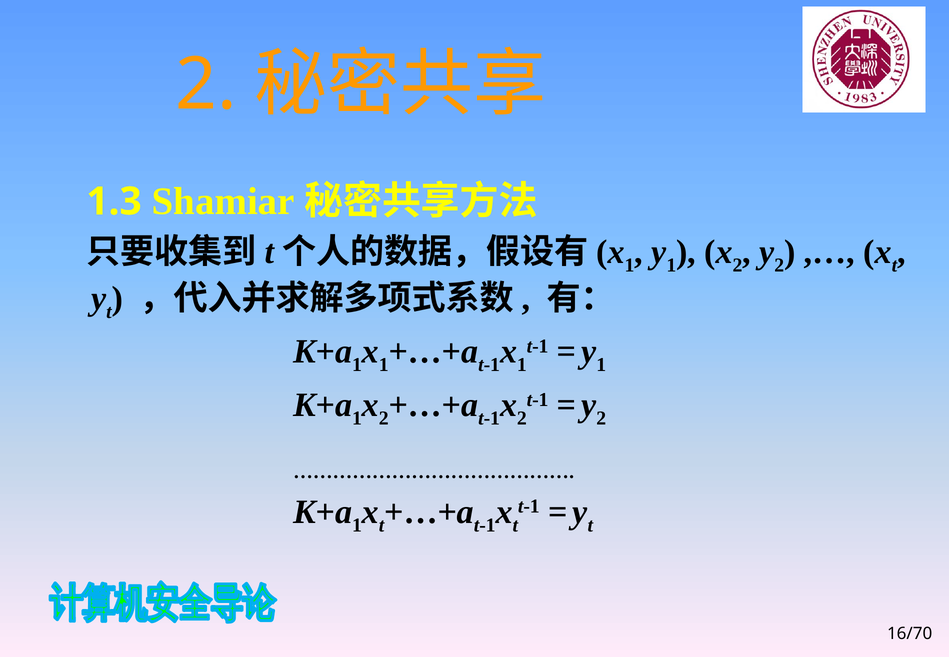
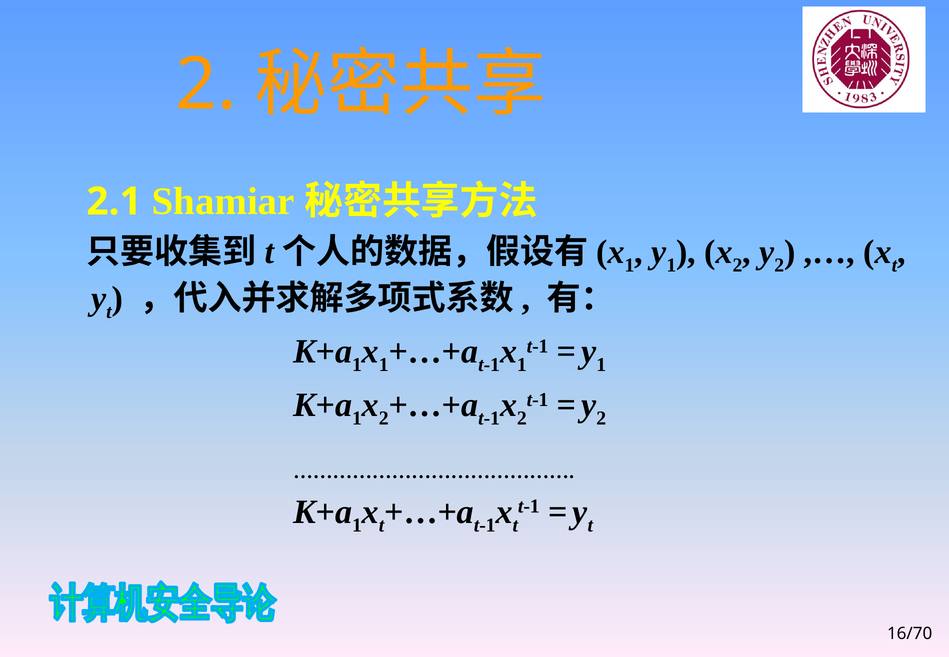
1.3: 1.3 -> 2.1 (114, 202)
